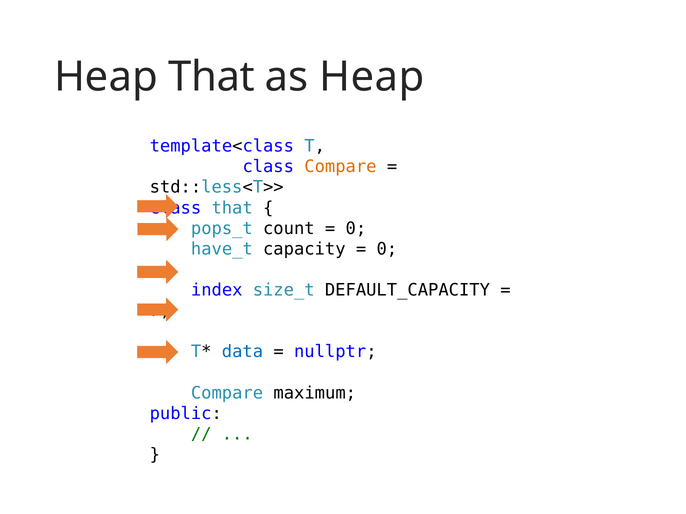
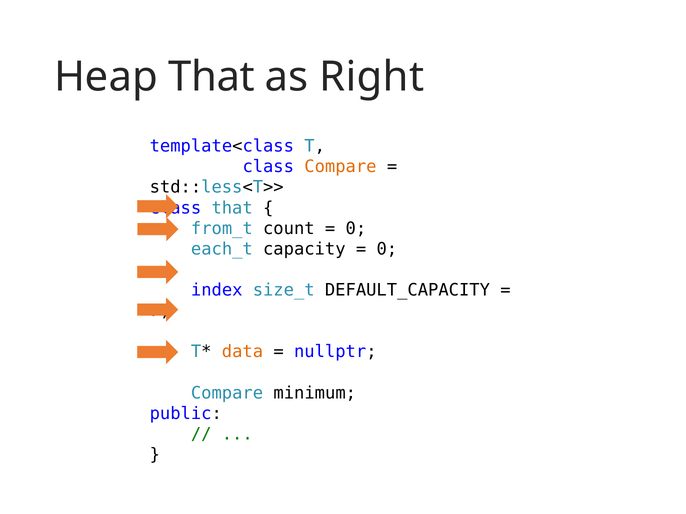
as Heap: Heap -> Right (372, 77)
pops_t: pops_t -> from_t (222, 229)
have_t: have_t -> each_t (222, 249)
data colour: blue -> orange (242, 352)
maximum: maximum -> minimum (315, 393)
